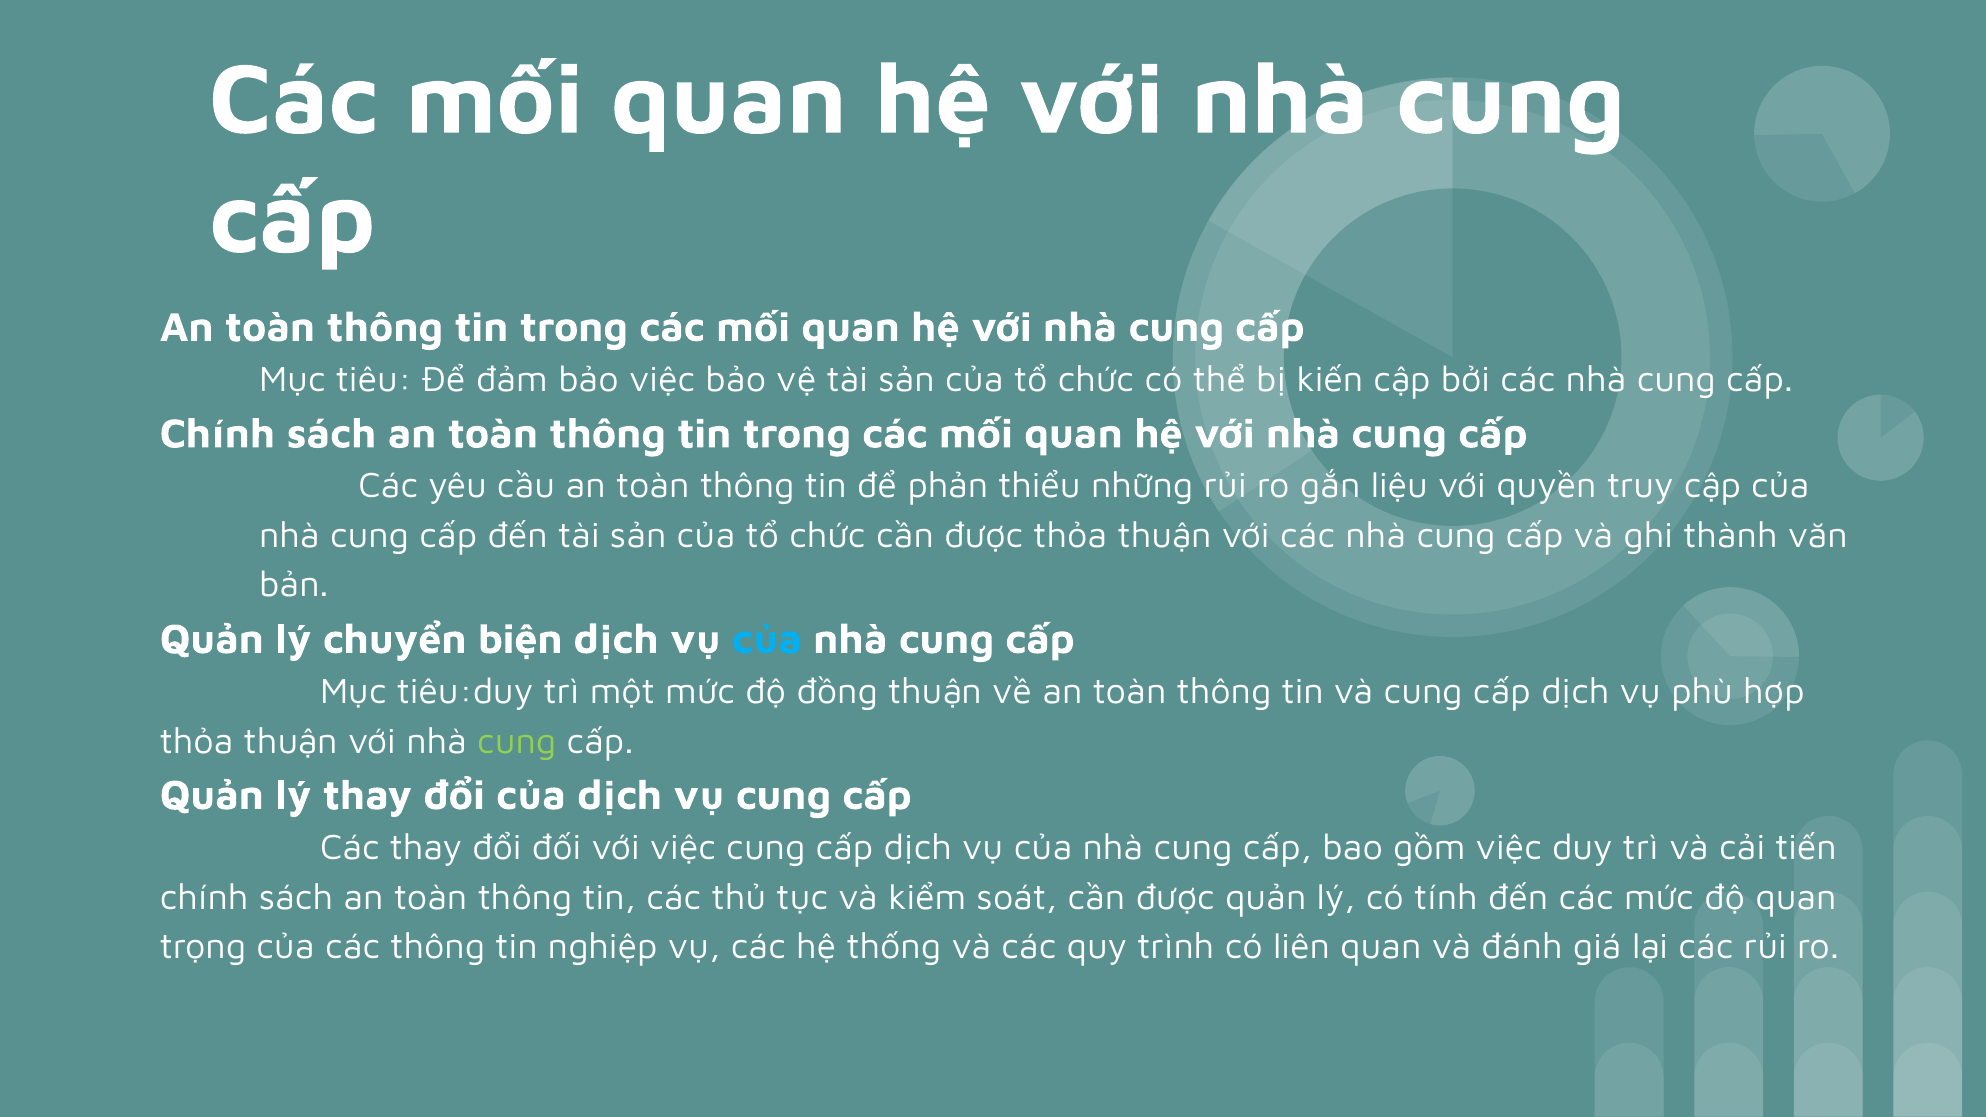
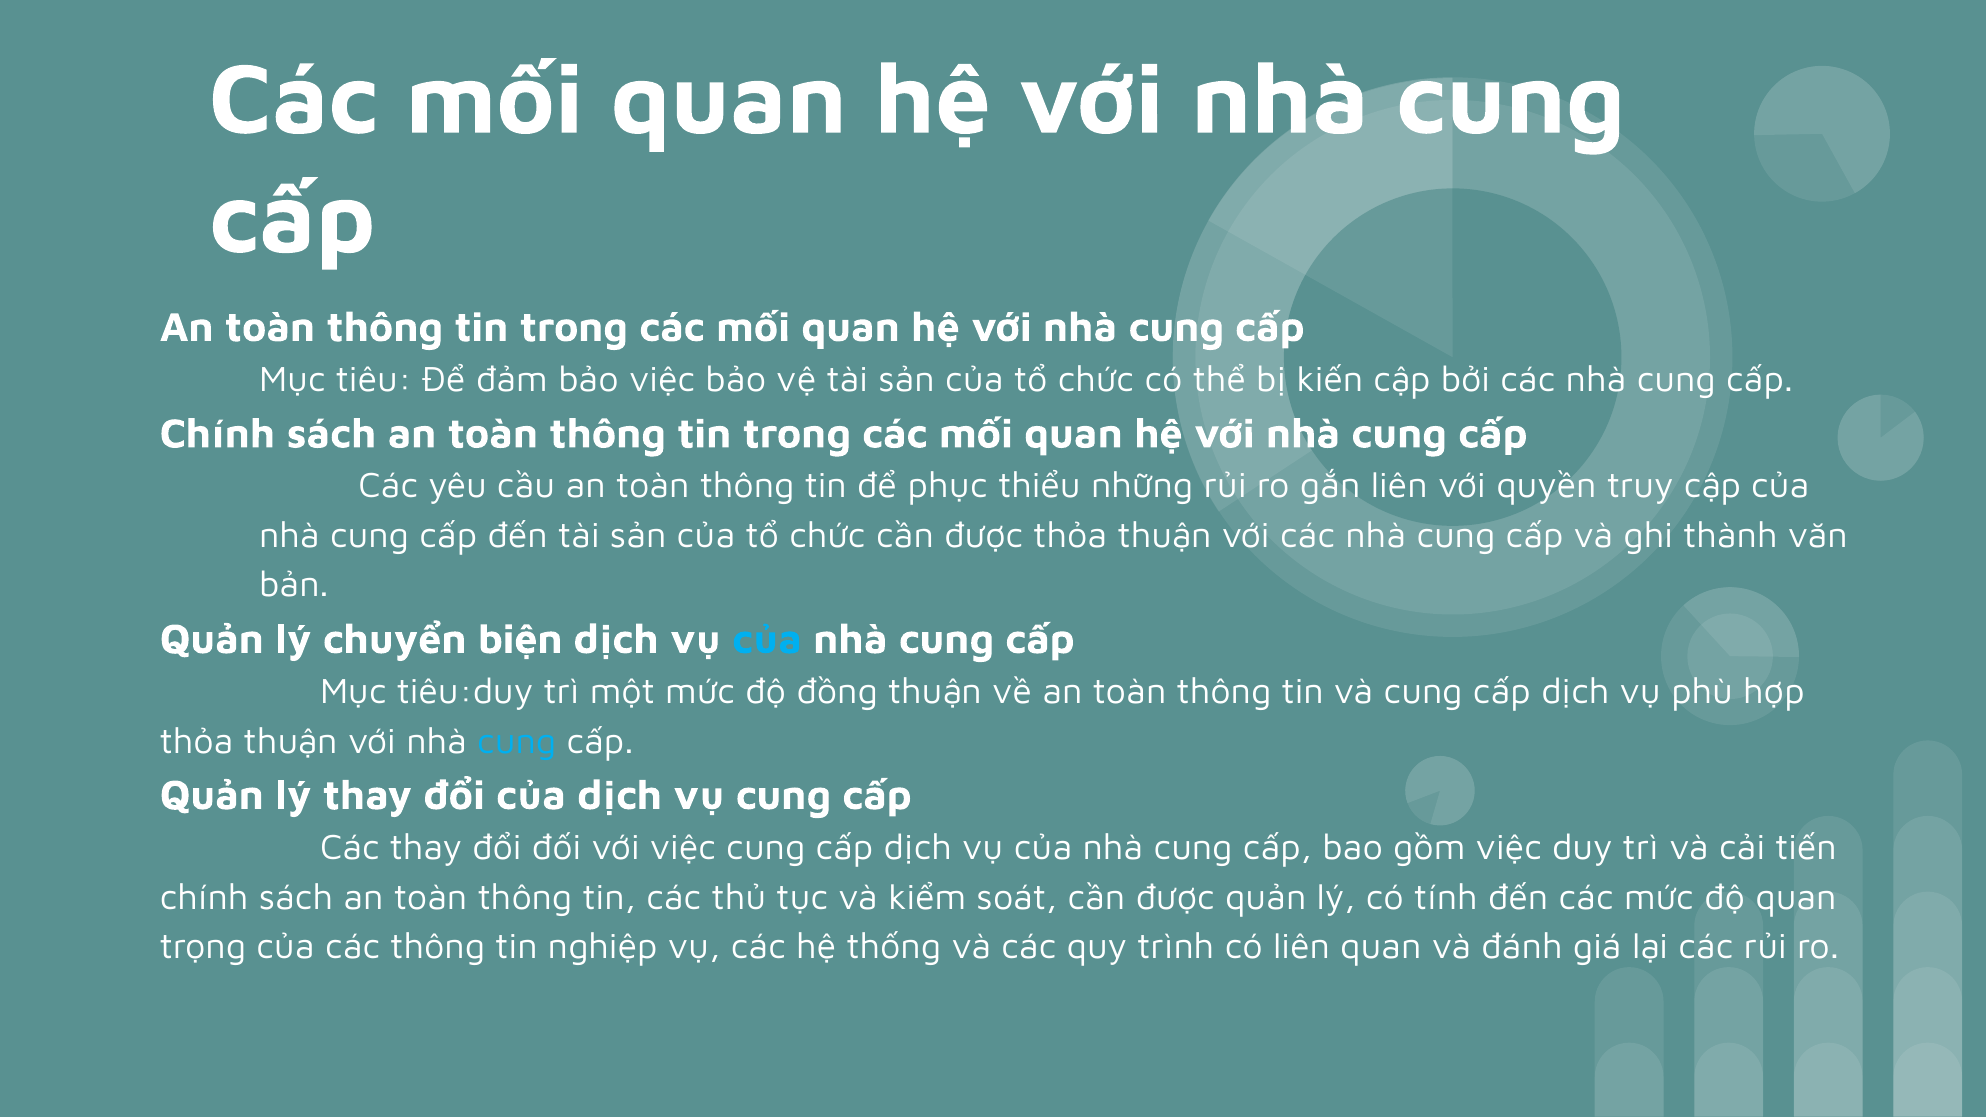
phản: phản -> phục (948, 486)
gắn liệu: liệu -> liên (1399, 486)
cung colour: light green -> light blue (517, 741)
